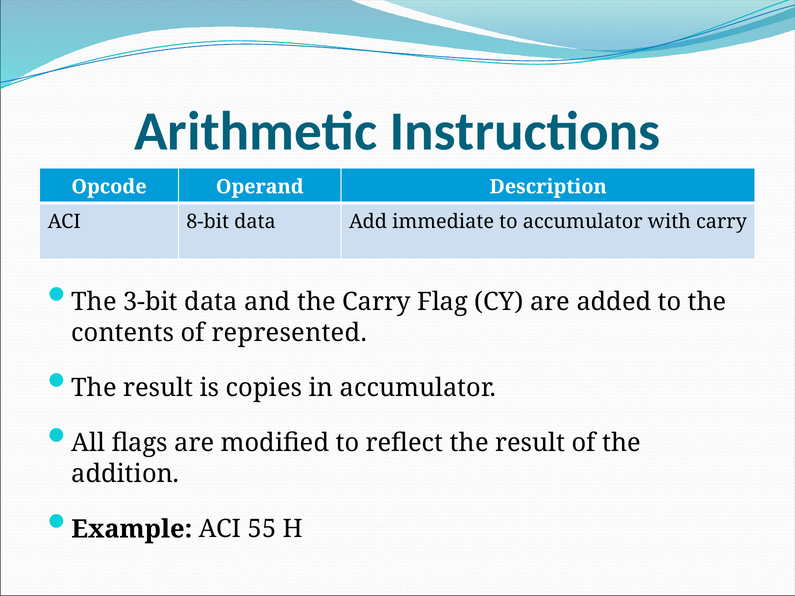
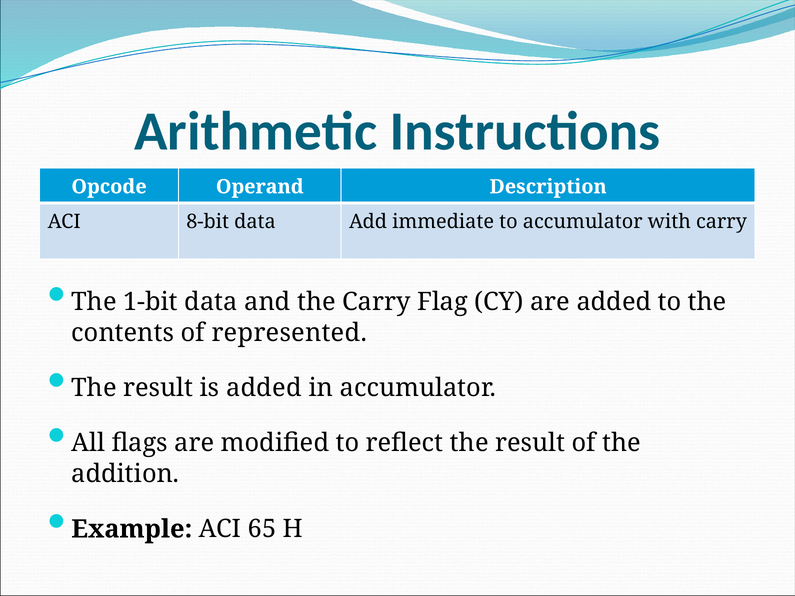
3-bit: 3-bit -> 1-bit (151, 302)
is copies: copies -> added (264, 388)
55: 55 -> 65 (262, 529)
